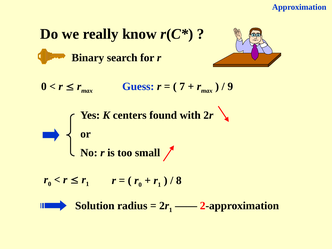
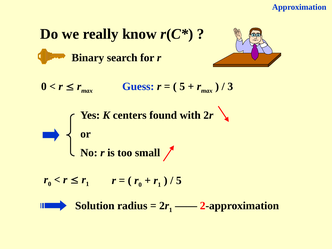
7: 7 -> 5 (182, 87)
9: 9 -> 3 (230, 87)
8: 8 -> 5 (179, 181)
